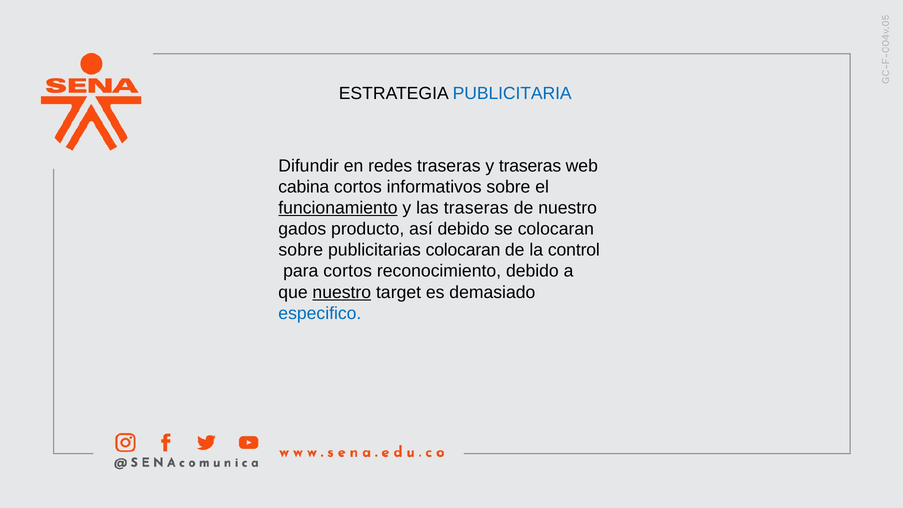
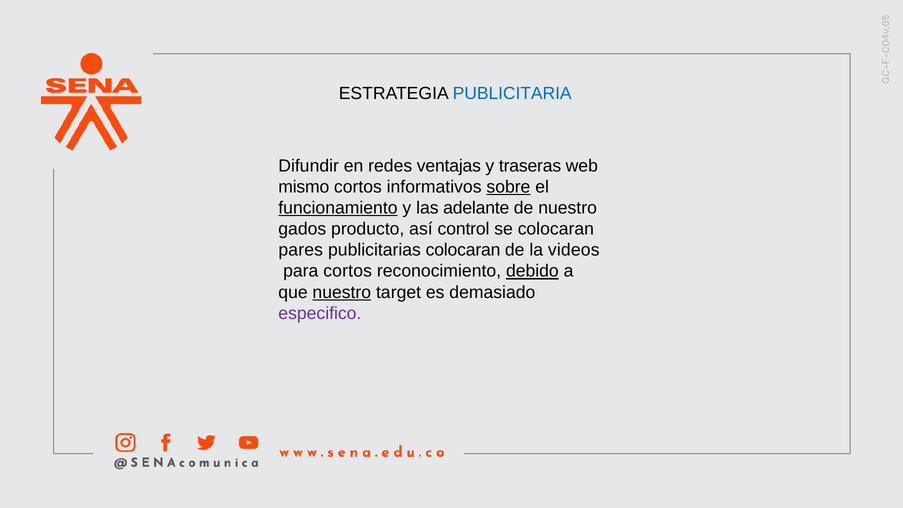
redes traseras: traseras -> ventajas (449, 166)
cabina: cabina -> mismo (304, 187)
sobre underline: none -> present (508, 187)
las traseras: traseras -> adelante (476, 208)
así debido: debido -> control (464, 229)
sobre: sobre -> pares (301, 250)
control: control -> videos (574, 250)
debido underline: none -> present (532, 271)
especifico colour: blue -> purple (320, 313)
